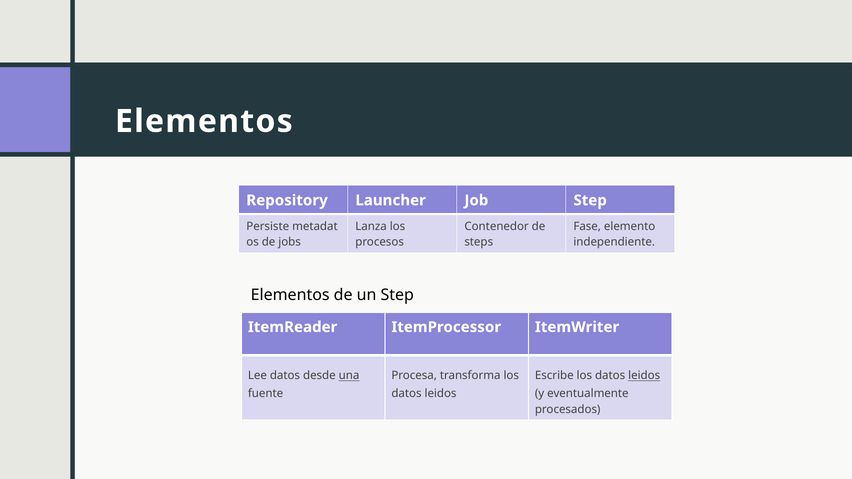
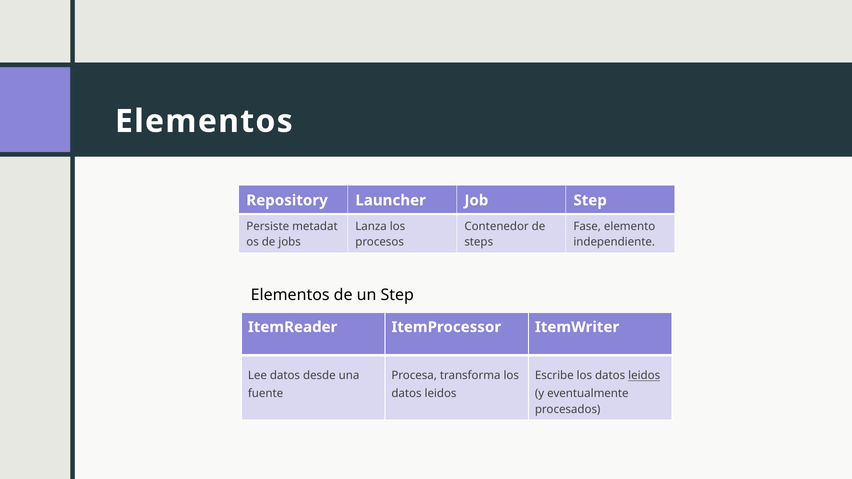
una underline: present -> none (349, 376)
